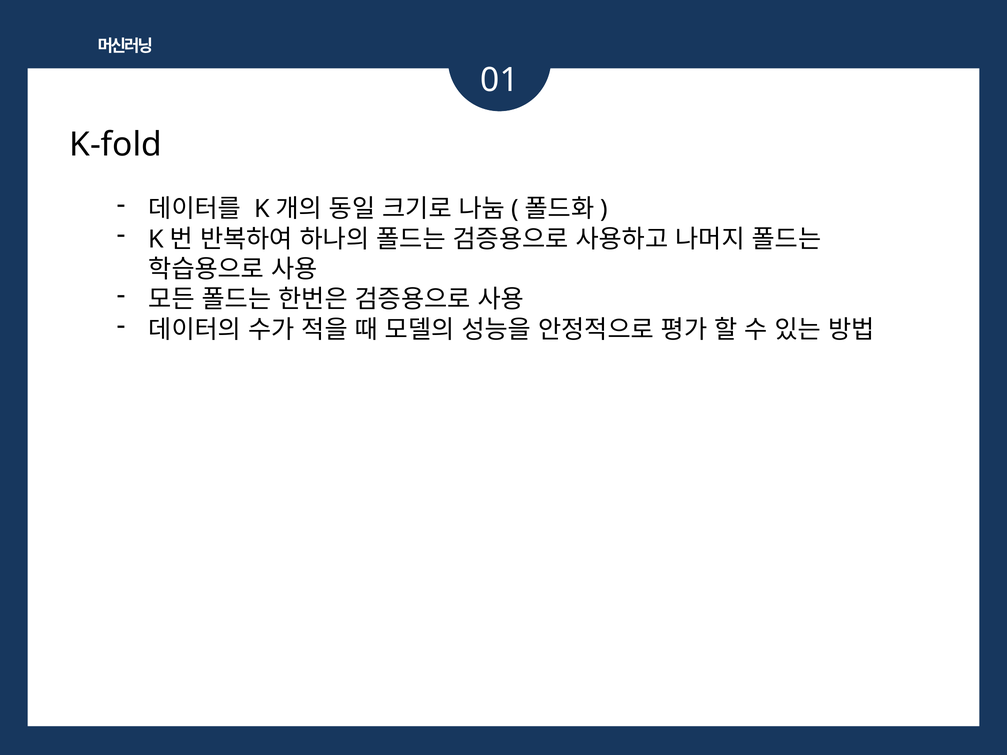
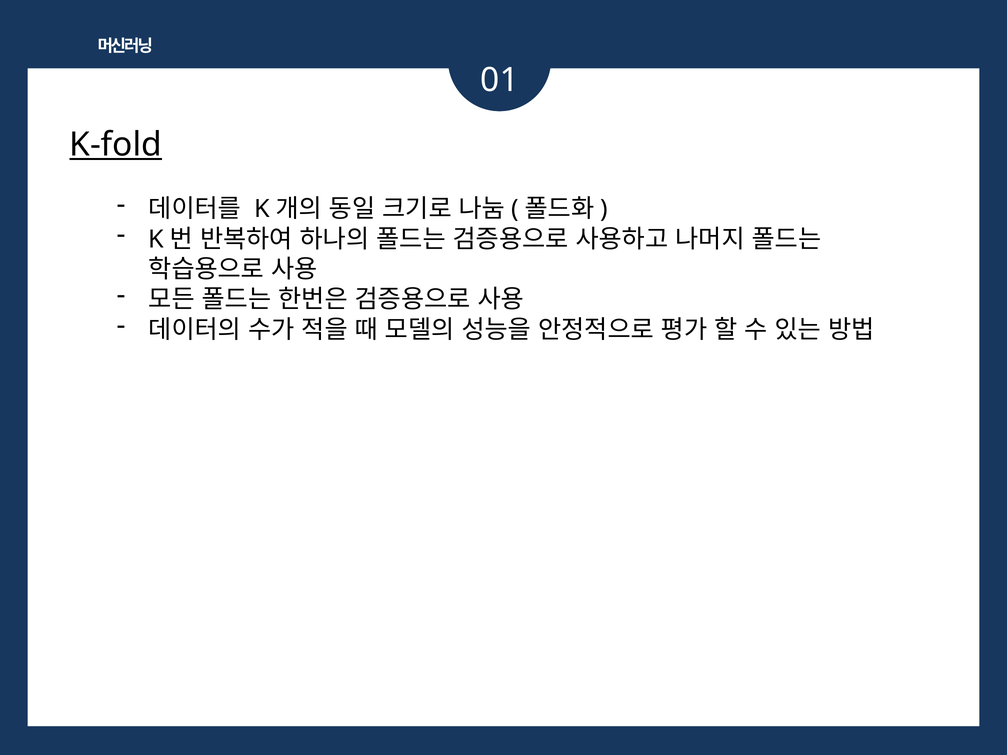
K-fold underline: none -> present (116, 145)
